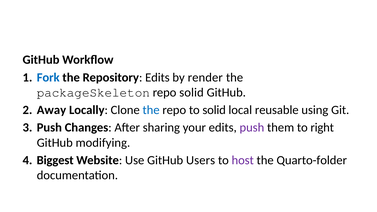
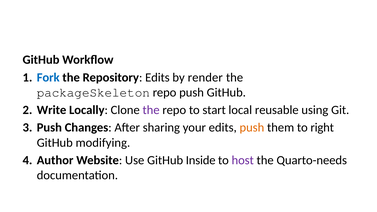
repo solid: solid -> push (192, 92)
Away: Away -> Write (52, 110)
the colour: blue -> purple (151, 110)
to solid: solid -> start (214, 110)
push colour: purple -> orange (252, 128)
Biggest: Biggest -> Author (55, 160)
Users: Users -> Inside (201, 160)
Quarto-folder: Quarto-folder -> Quarto-needs (312, 160)
